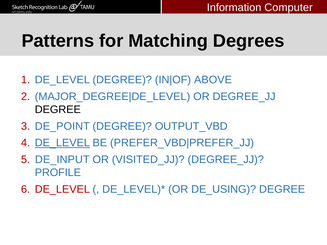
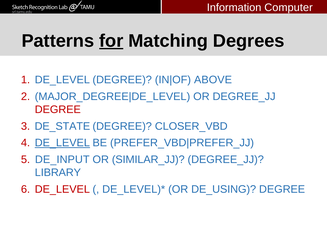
for underline: none -> present (111, 41)
DEGREE colour: black -> red (58, 110)
DE_POINT: DE_POINT -> DE_STATE (62, 126)
OUTPUT_VBD: OUTPUT_VBD -> CLOSER_VBD (191, 126)
VISITED_JJ: VISITED_JJ -> SIMILAR_JJ (148, 160)
PROFILE: PROFILE -> LIBRARY (58, 173)
